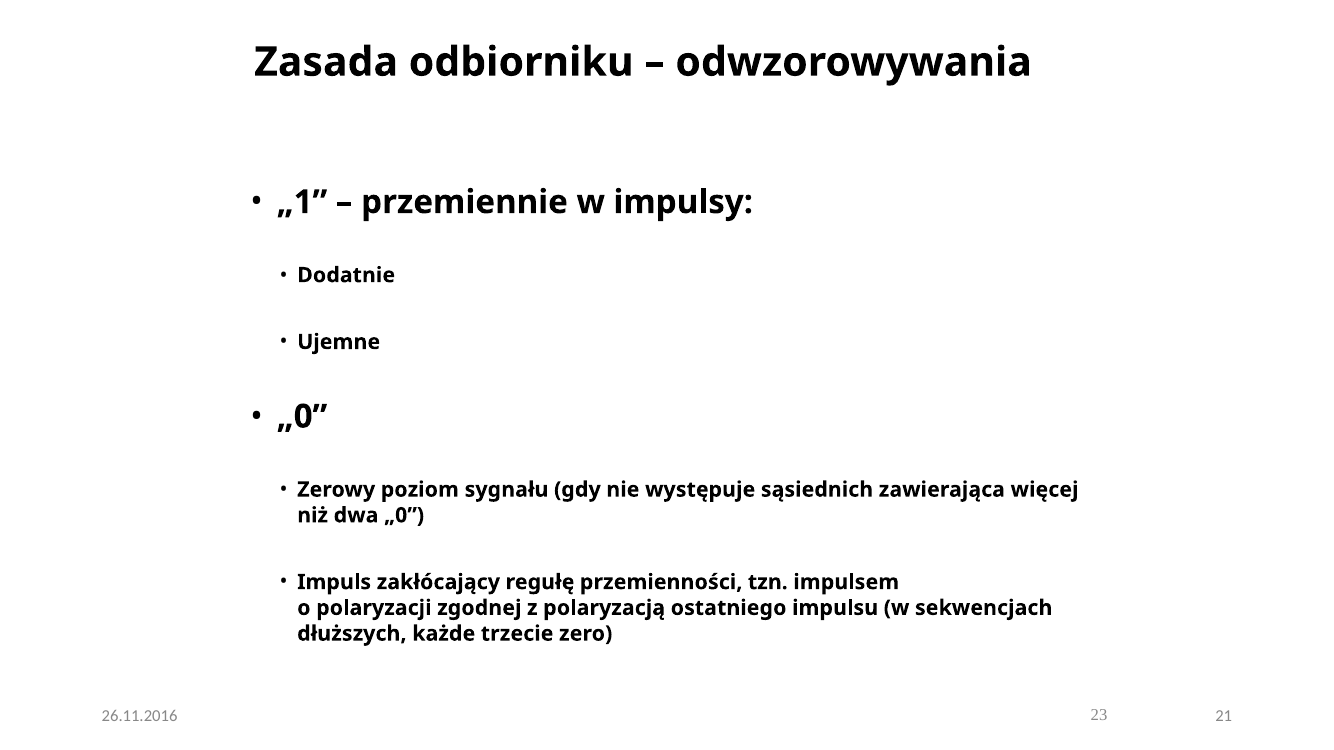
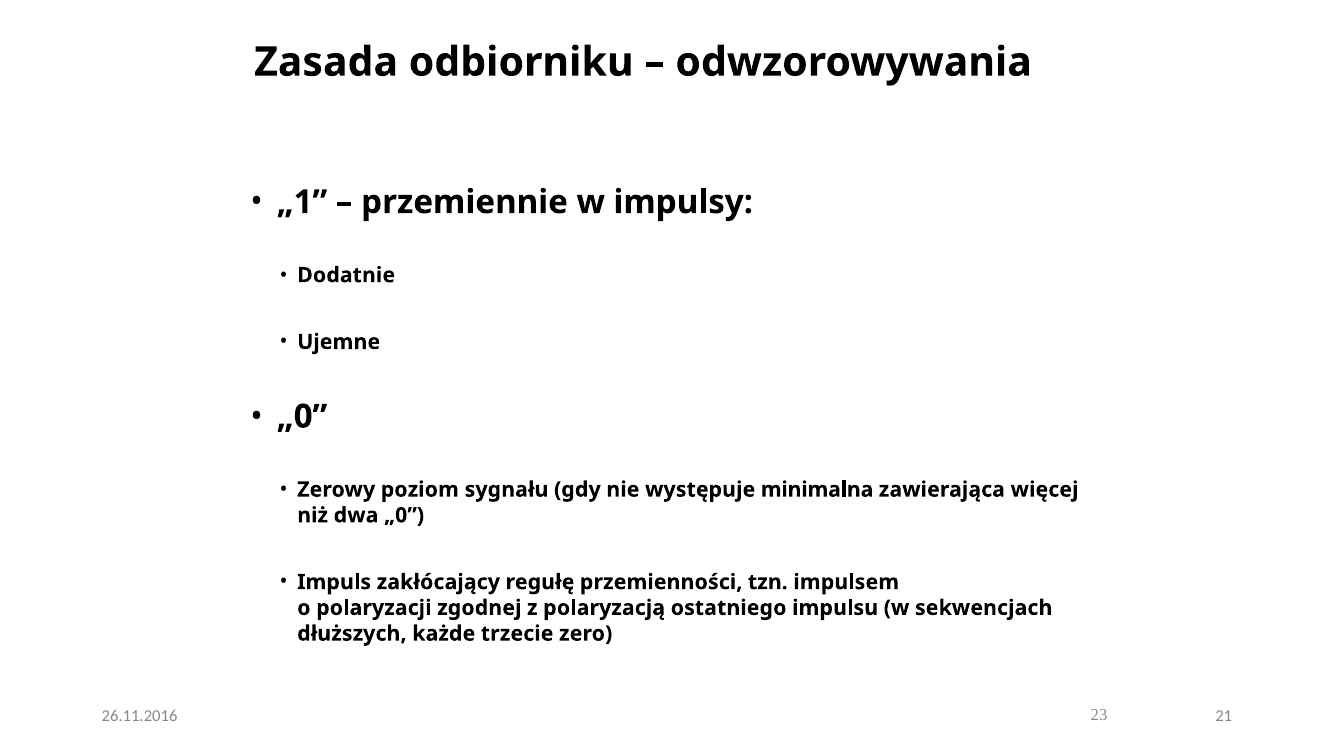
sąsiednich: sąsiednich -> minimalna (817, 490)
